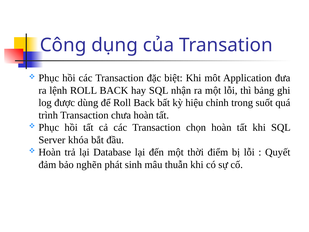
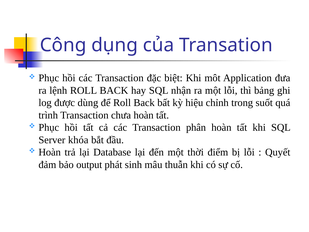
chọn: chọn -> phân (196, 127)
nghẽn: nghẽn -> output (89, 164)
